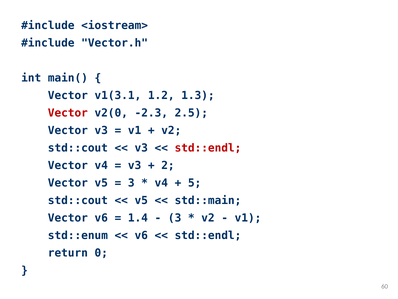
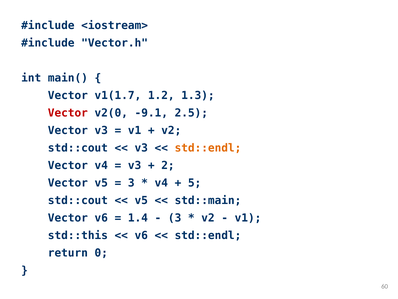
v1(3.1: v1(3.1 -> v1(1.7 (118, 95)
-2.3: -2.3 -> -9.1 (151, 113)
std::endl colour: red -> orange (208, 148)
std::enum: std::enum -> std::this (78, 235)
